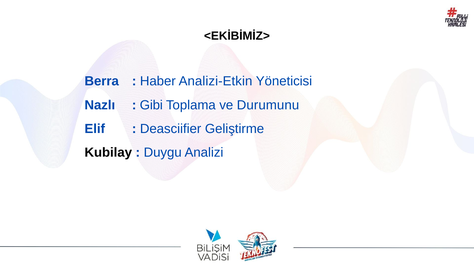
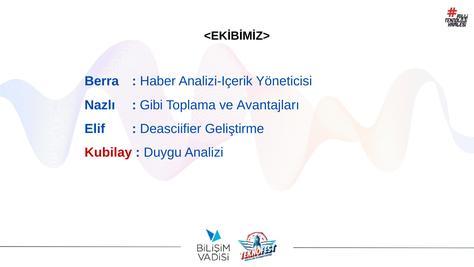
Analizi-Etkin: Analizi-Etkin -> Analizi-Içerik (216, 81)
Durumunu: Durumunu -> Avantajları (268, 105)
Kubilay colour: black -> red (108, 152)
